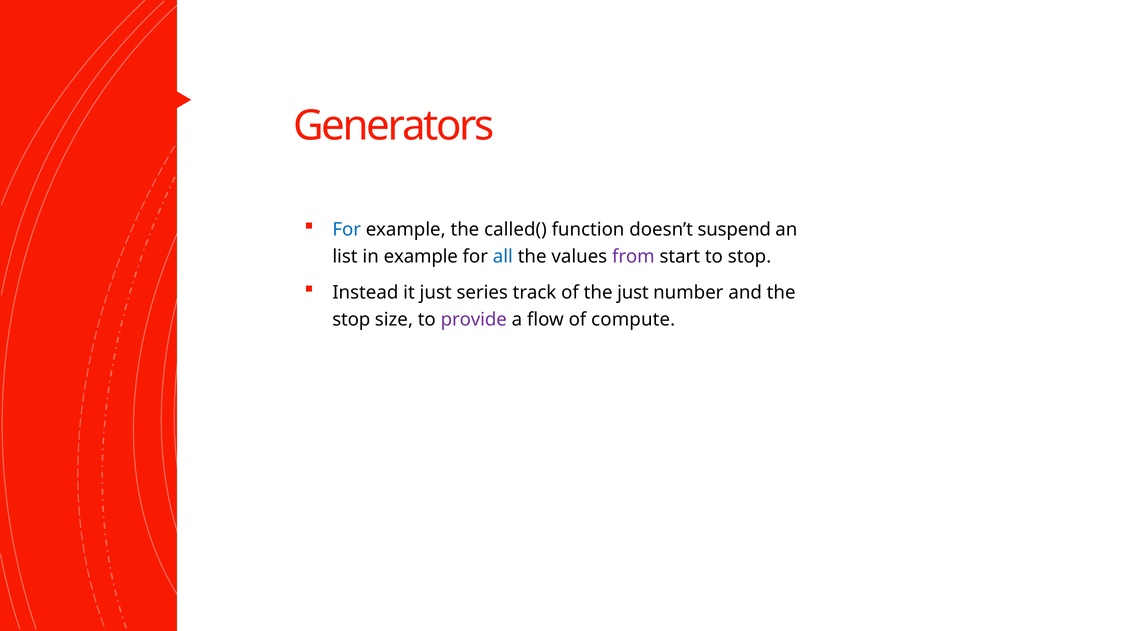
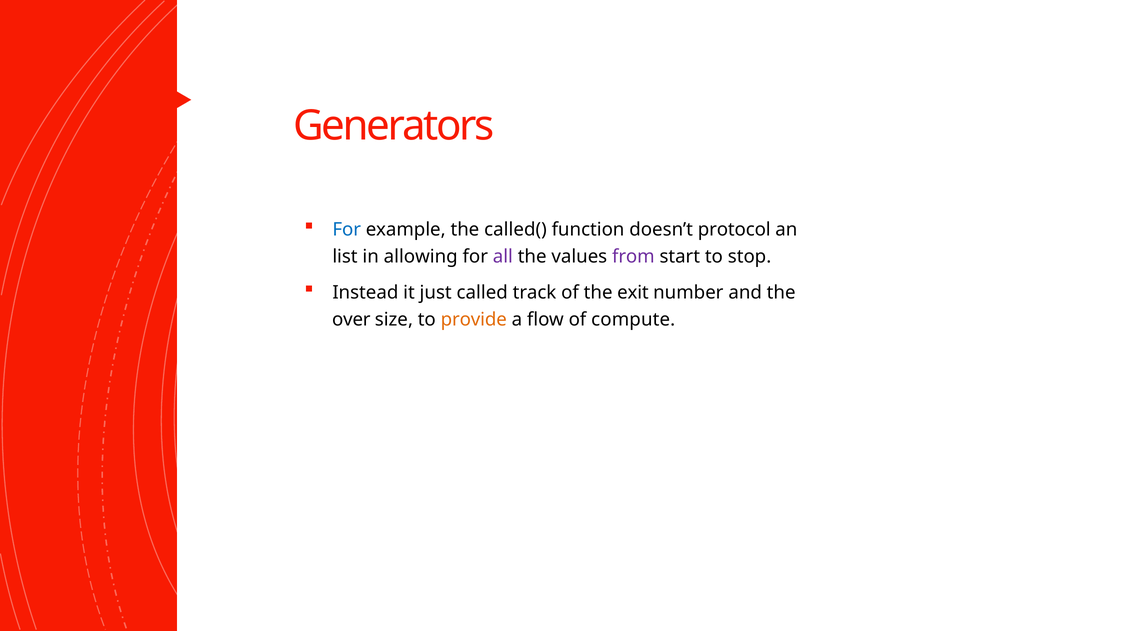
suspend: suspend -> protocol (734, 230)
in example: example -> allowing (421, 256)
all colour: blue -> purple (503, 256)
series: series -> called (482, 293)
the just: just -> exit (633, 293)
stop: stop -> over (351, 320)
provide colour: purple -> orange (474, 320)
